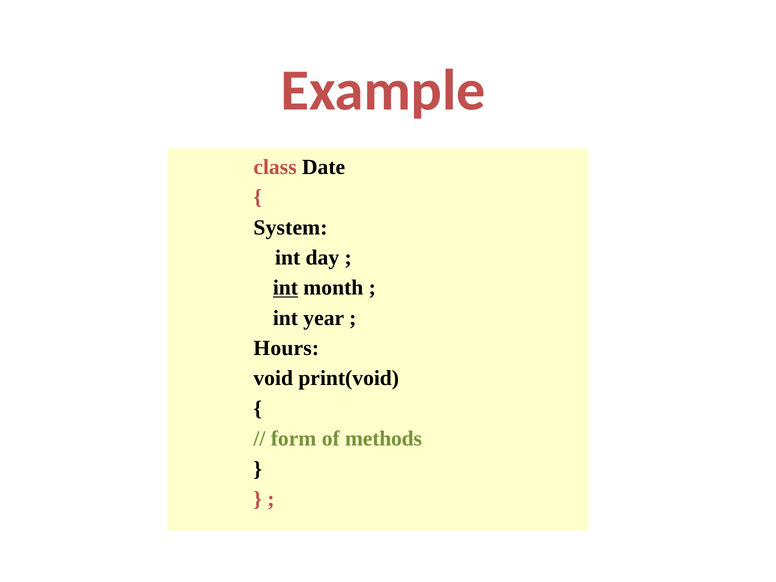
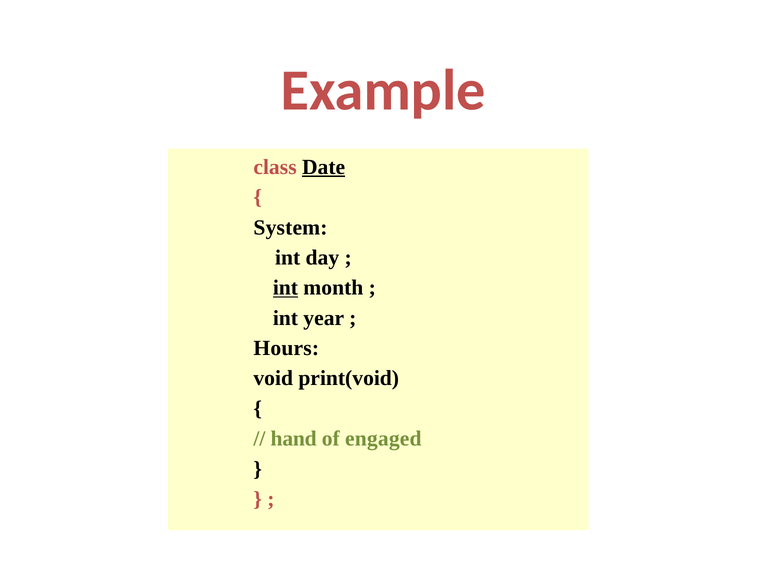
Date underline: none -> present (324, 167)
form: form -> hand (294, 439)
methods: methods -> engaged (383, 439)
